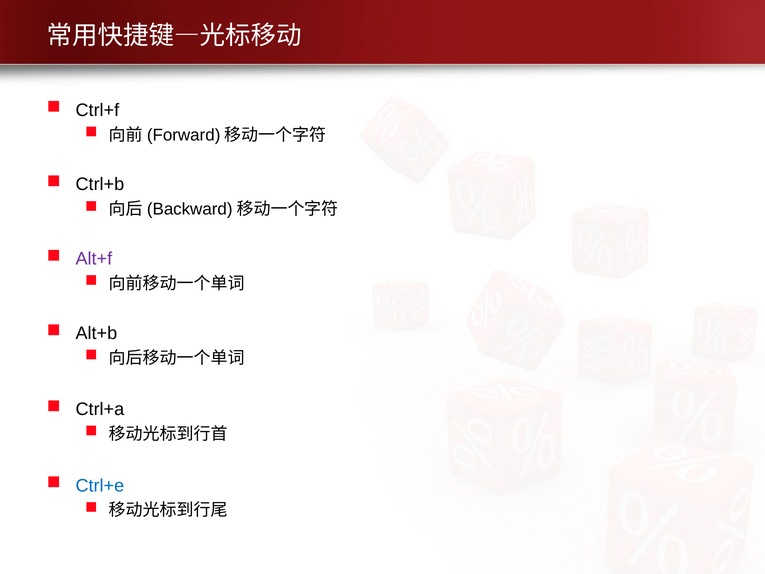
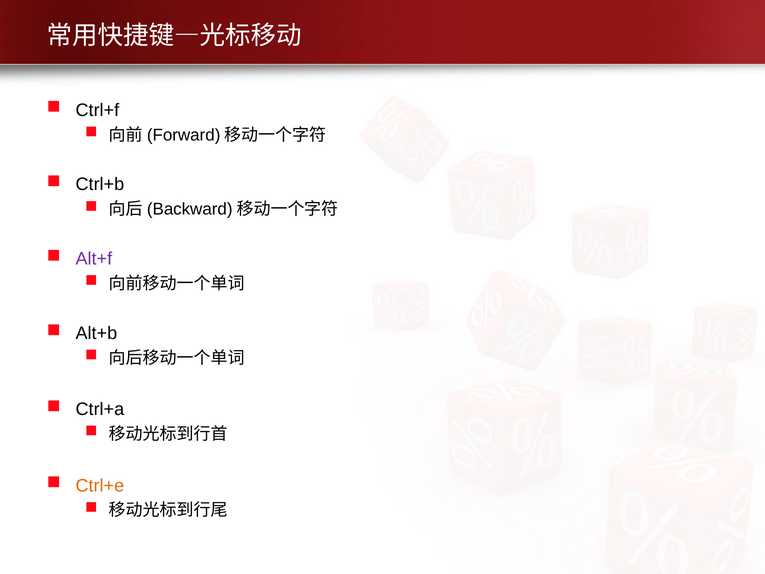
Ctrl+e colour: blue -> orange (100, 485)
